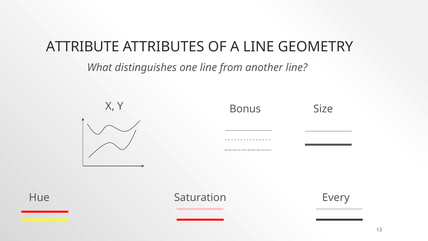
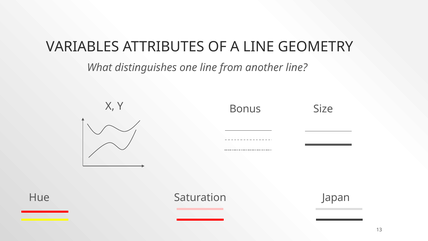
ATTRIBUTE: ATTRIBUTE -> VARIABLES (83, 47)
Every: Every -> Japan (336, 197)
